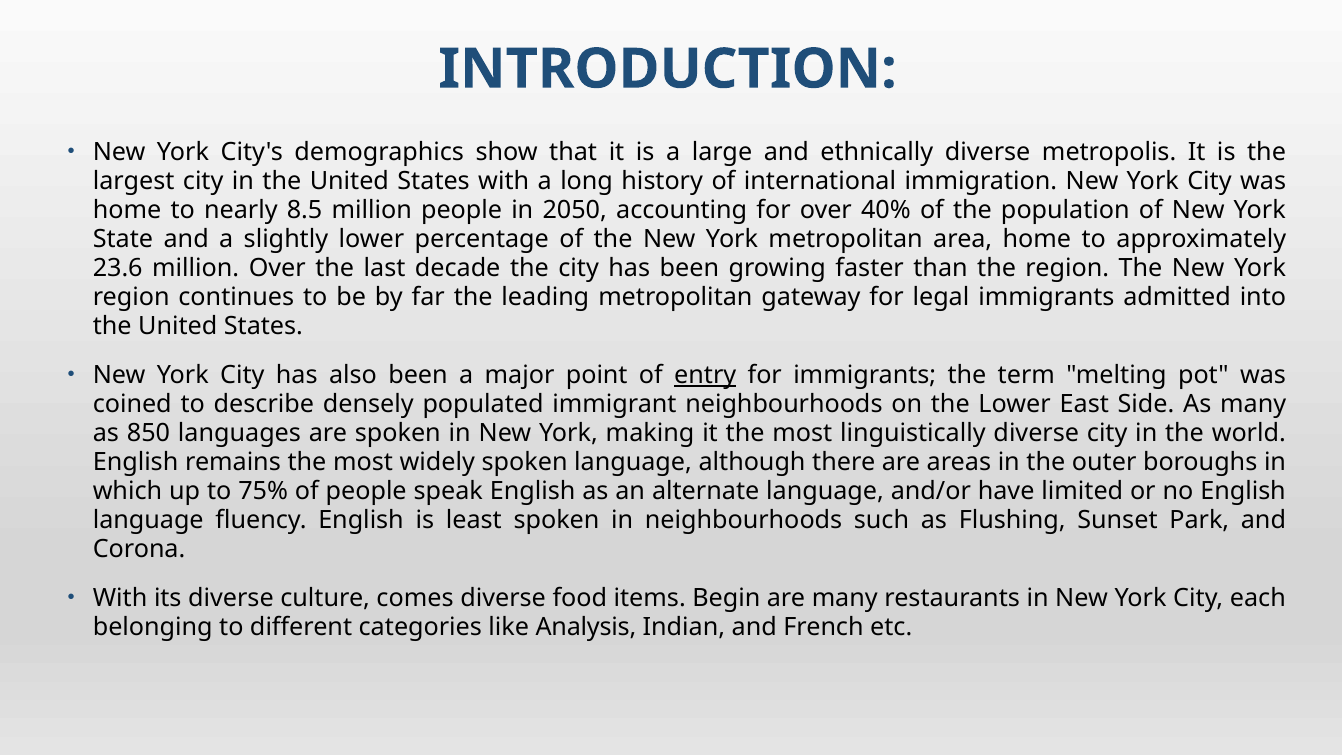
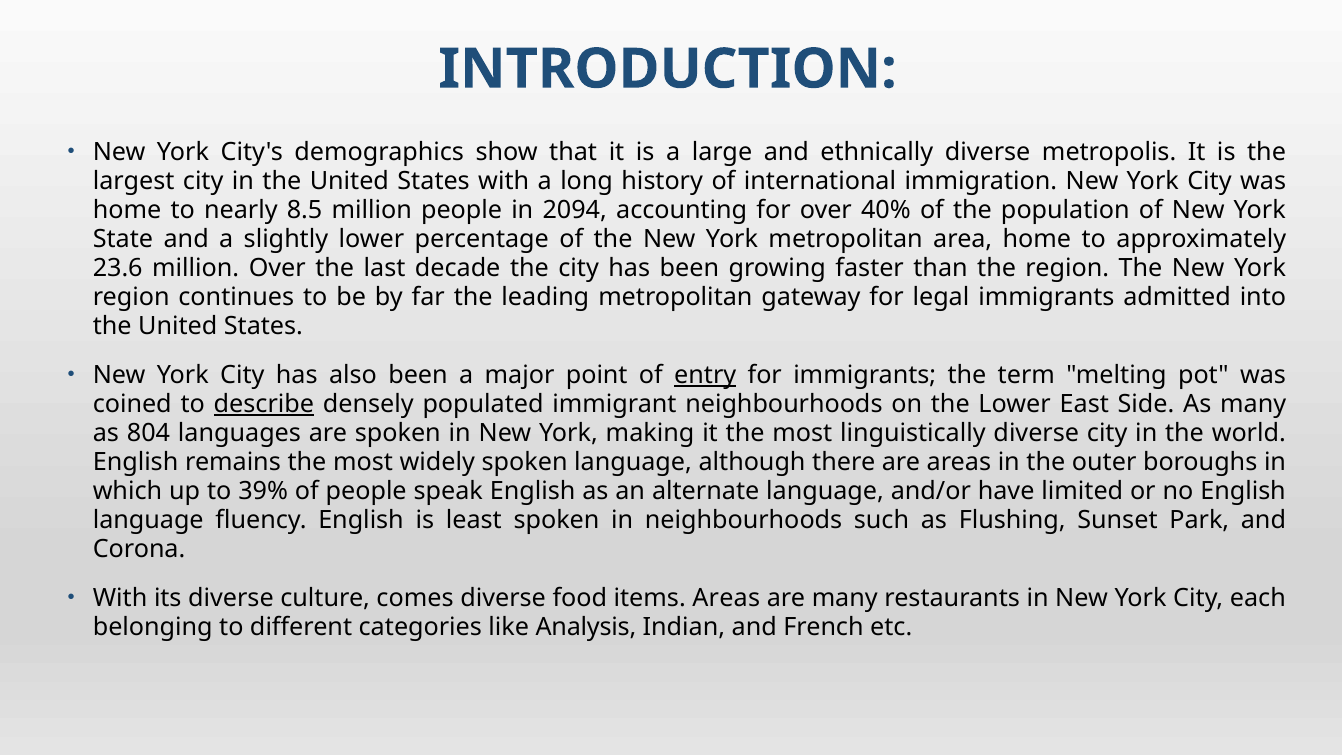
2050: 2050 -> 2094 (575, 210)
describe underline: none -> present (264, 404)
850: 850 -> 804 (149, 433)
75%: 75% -> 39% (263, 491)
items Begin: Begin -> Areas (726, 598)
